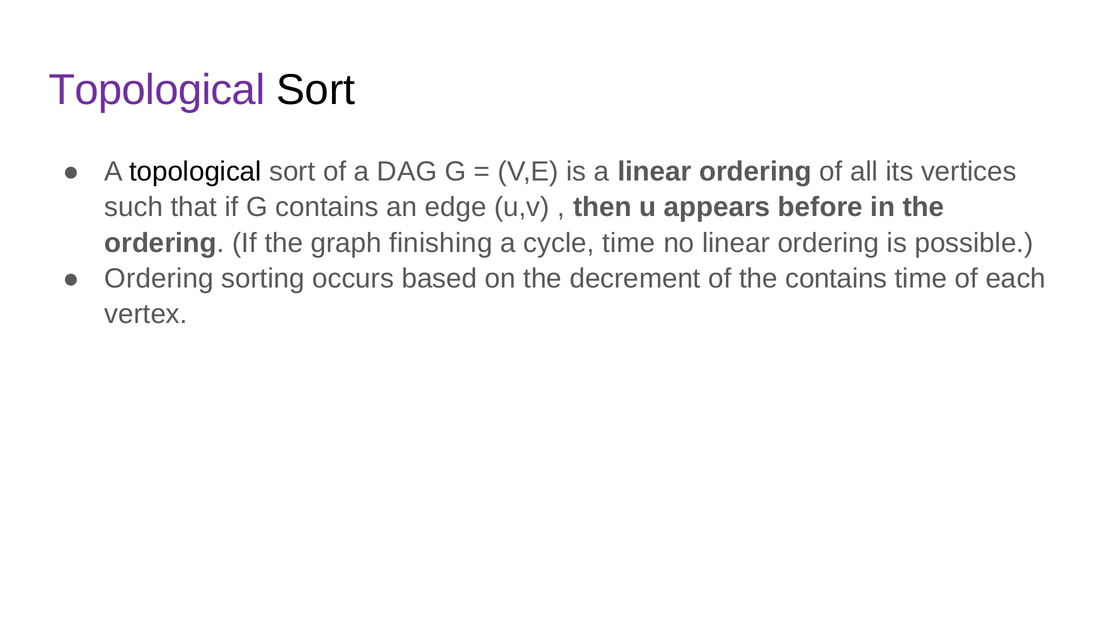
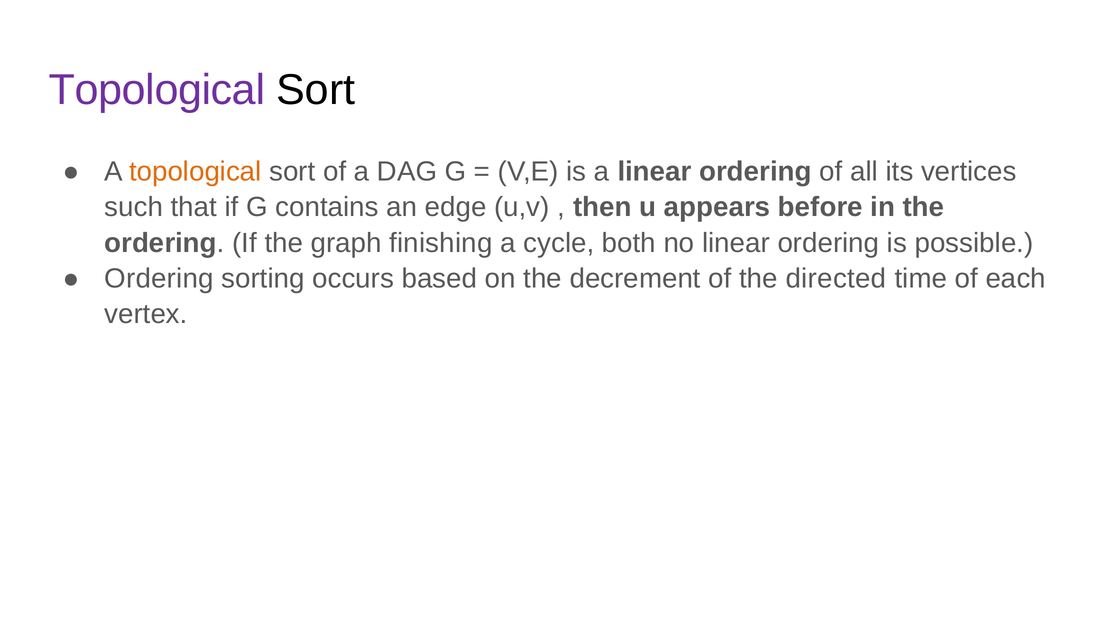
topological colour: black -> orange (195, 172)
cycle time: time -> both (629, 243)
the contains: contains -> directed (836, 279)
